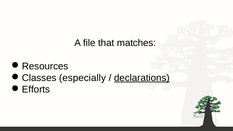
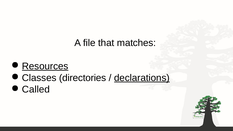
Resources underline: none -> present (45, 66)
especially: especially -> directories (83, 78)
Efforts: Efforts -> Called (36, 90)
